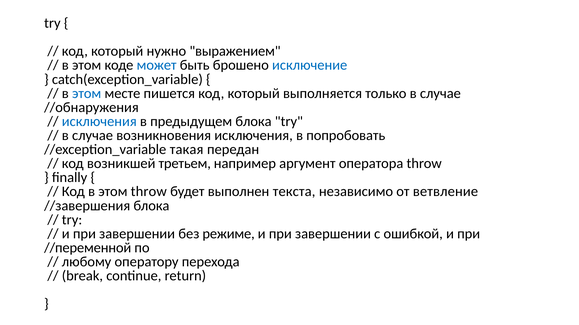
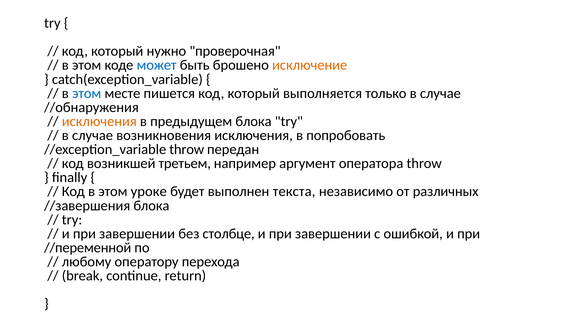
выражением: выражением -> проверочная (235, 51)
исключение colour: blue -> orange (310, 65)
исключения colour: blue -> orange (99, 122)
//exception_variable такая: такая -> throw (187, 150)
этом throw: throw -> уроке (149, 192)
ветвление: ветвление -> различных (446, 192)
режиме: режиме -> столбце (229, 234)
